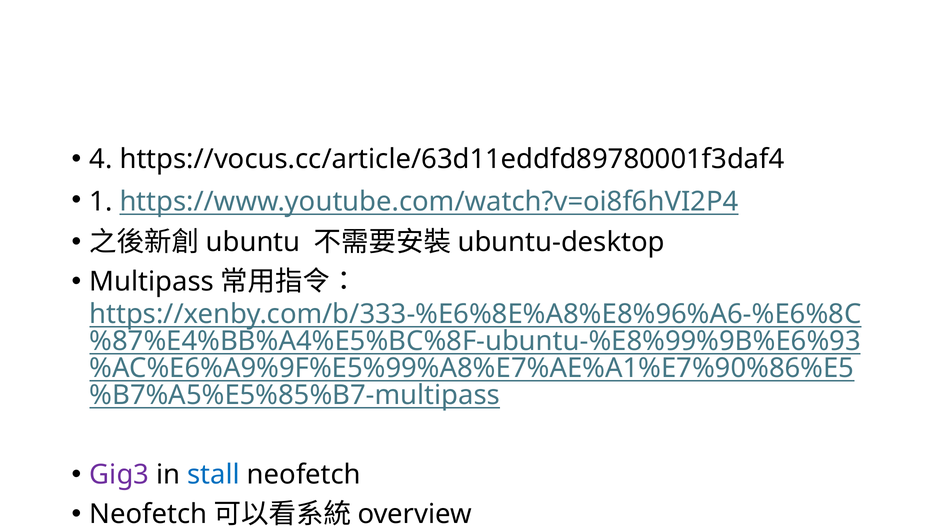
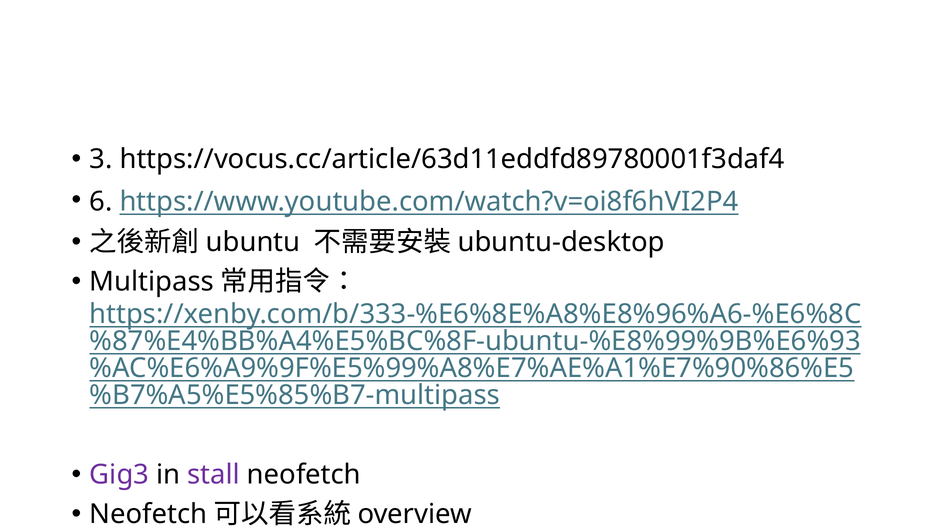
4: 4 -> 3 (101, 159)
1: 1 -> 6 (101, 202)
stall colour: blue -> purple (214, 475)
